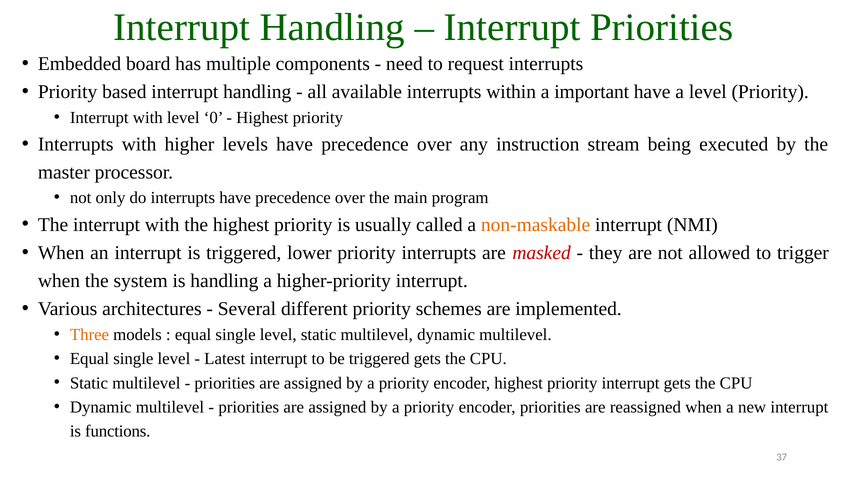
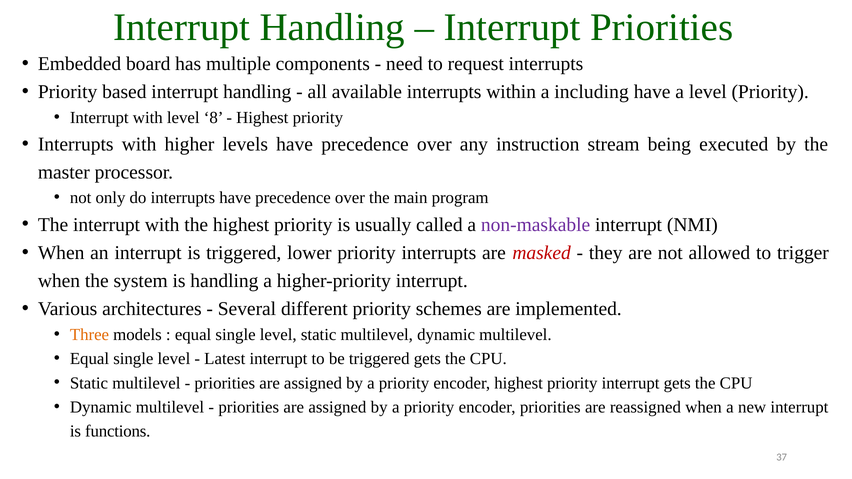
important: important -> including (592, 92)
0: 0 -> 8 (214, 118)
non-maskable colour: orange -> purple (536, 225)
